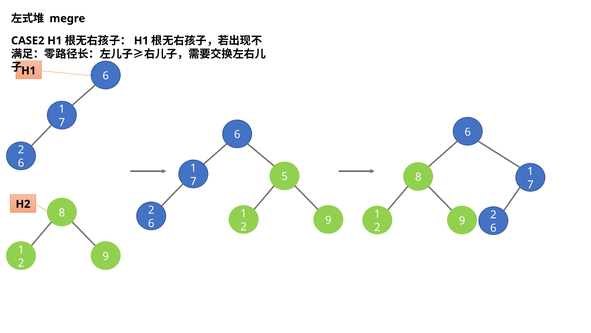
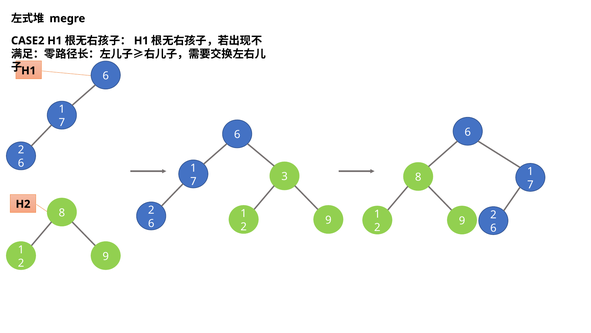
5: 5 -> 3 (285, 176)
